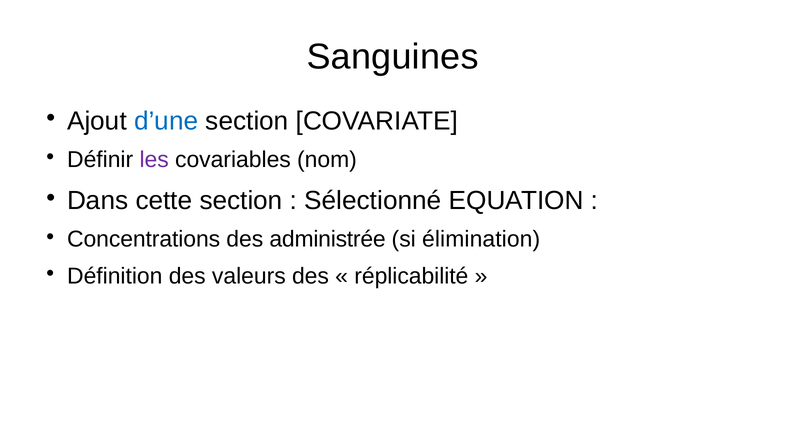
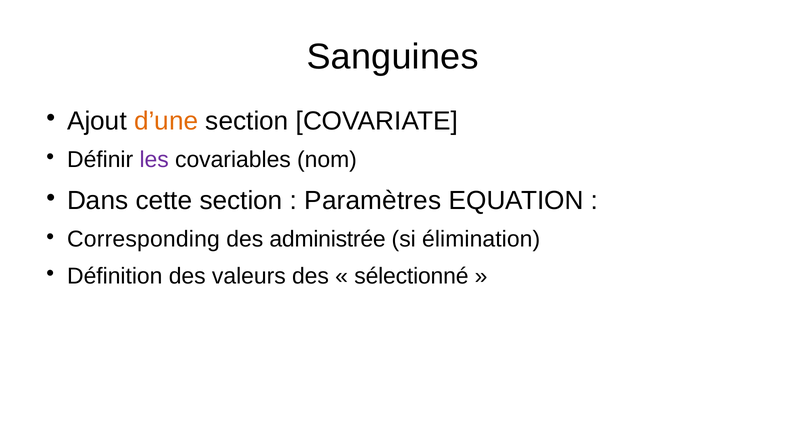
d’une colour: blue -> orange (166, 121)
Sélectionné: Sélectionné -> Paramètres (373, 201)
Concentrations: Concentrations -> Corresponding (143, 239)
réplicabilité: réplicabilité -> sélectionné (411, 276)
